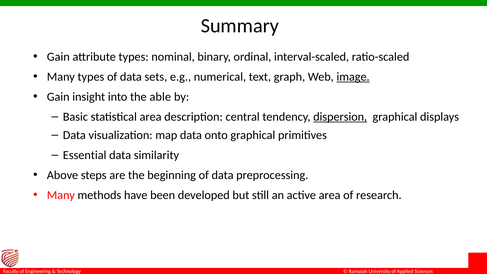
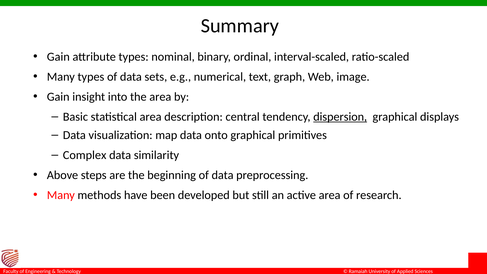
image underline: present -> none (353, 77)
the able: able -> area (160, 97)
Essential: Essential -> Complex (85, 155)
